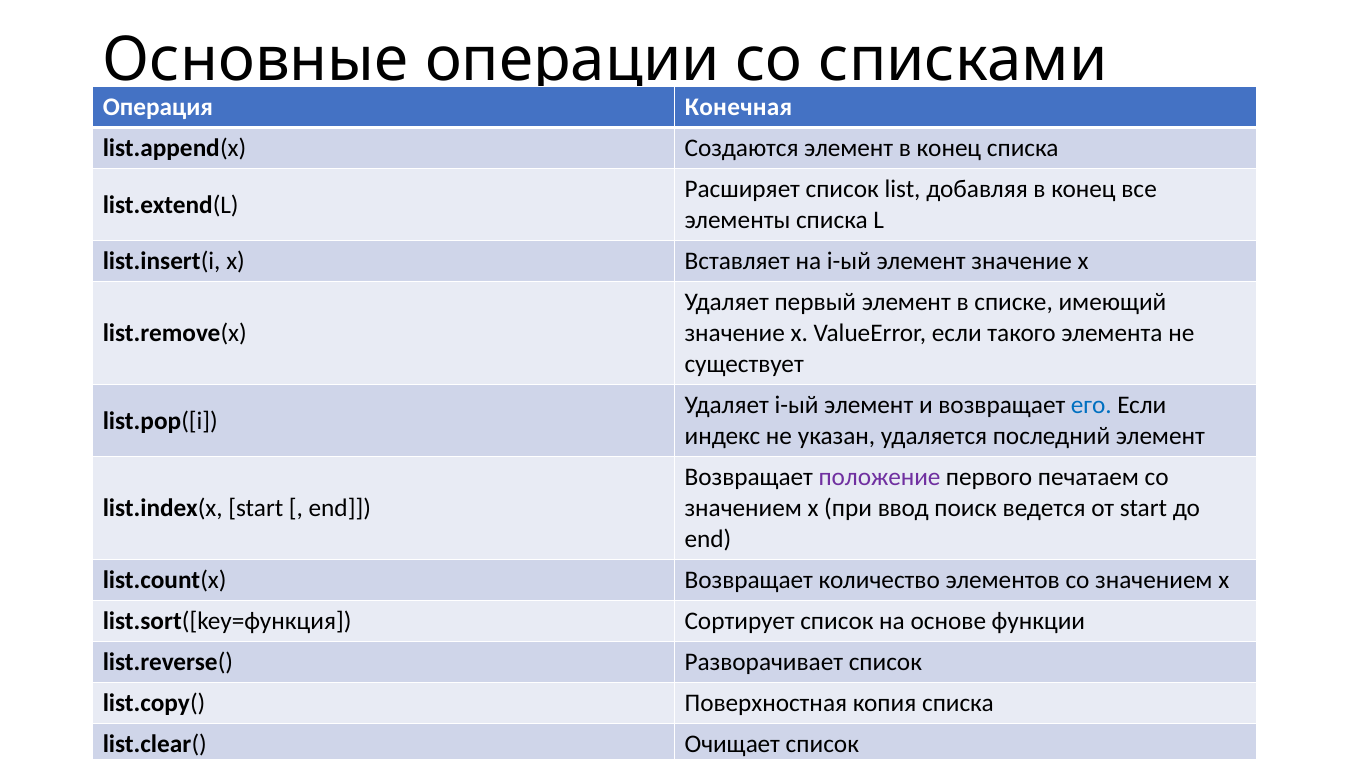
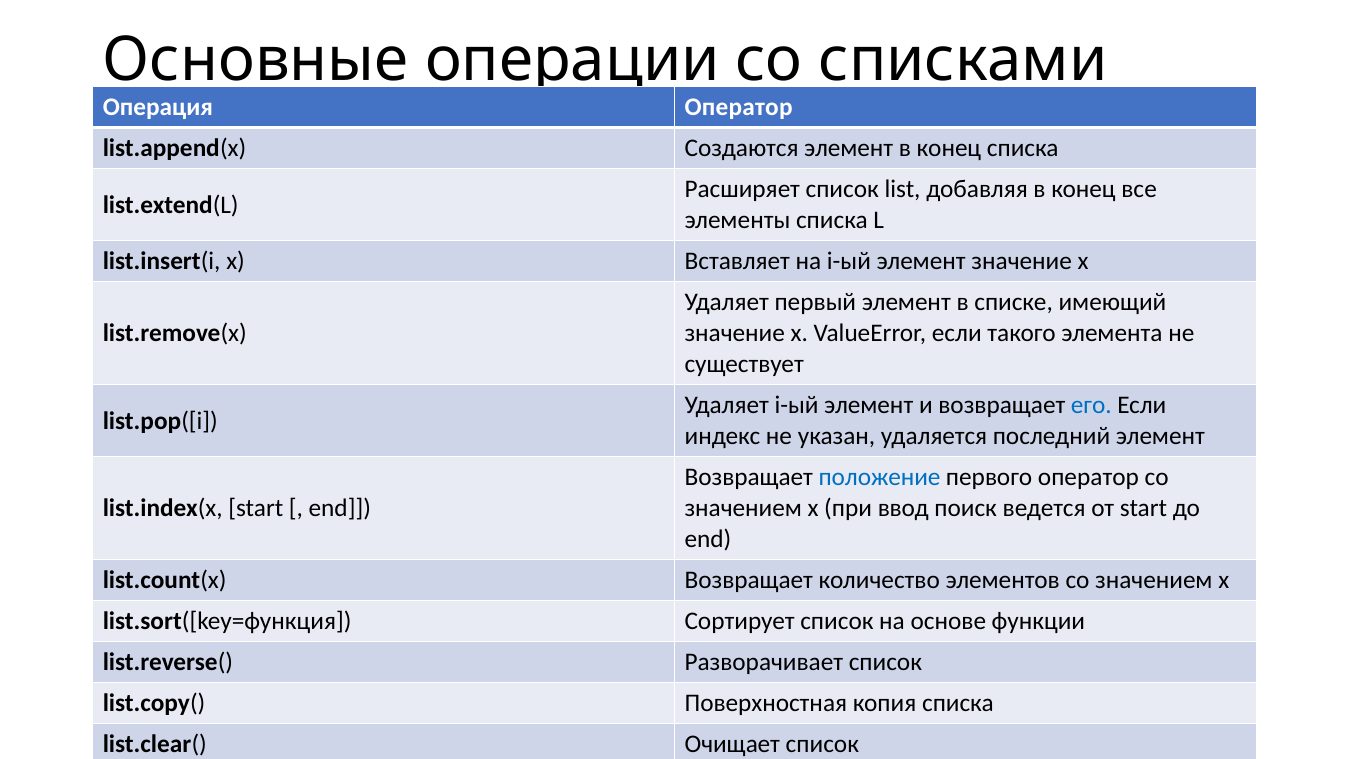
Операция Конечная: Конечная -> Оператор (739, 107)
положение colour: purple -> blue (880, 477)
первого печатаем: печатаем -> оператор (1088, 477)
